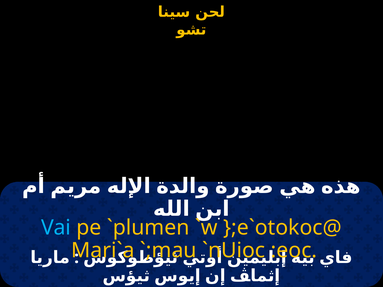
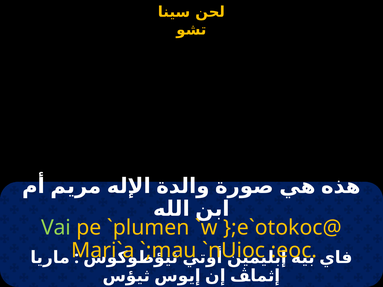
Vai colour: light blue -> light green (56, 228)
